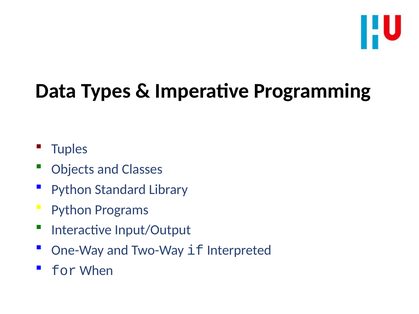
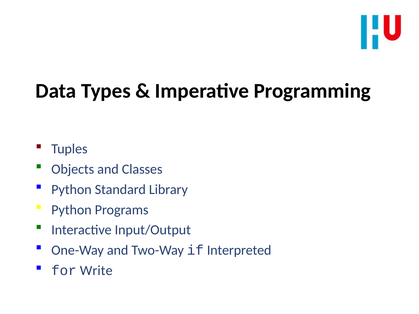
When: When -> Write (96, 271)
